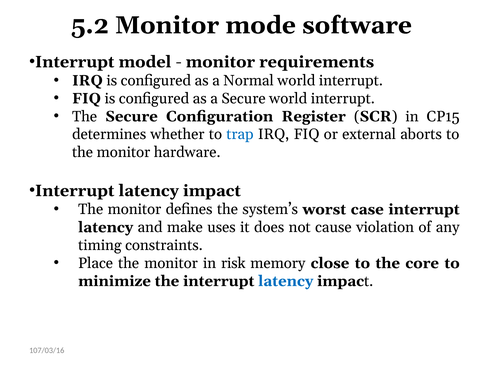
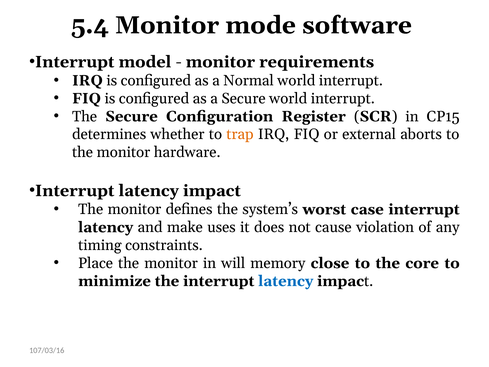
5.2: 5.2 -> 5.4 (90, 25)
trap colour: blue -> orange (240, 134)
risk: risk -> will (233, 263)
